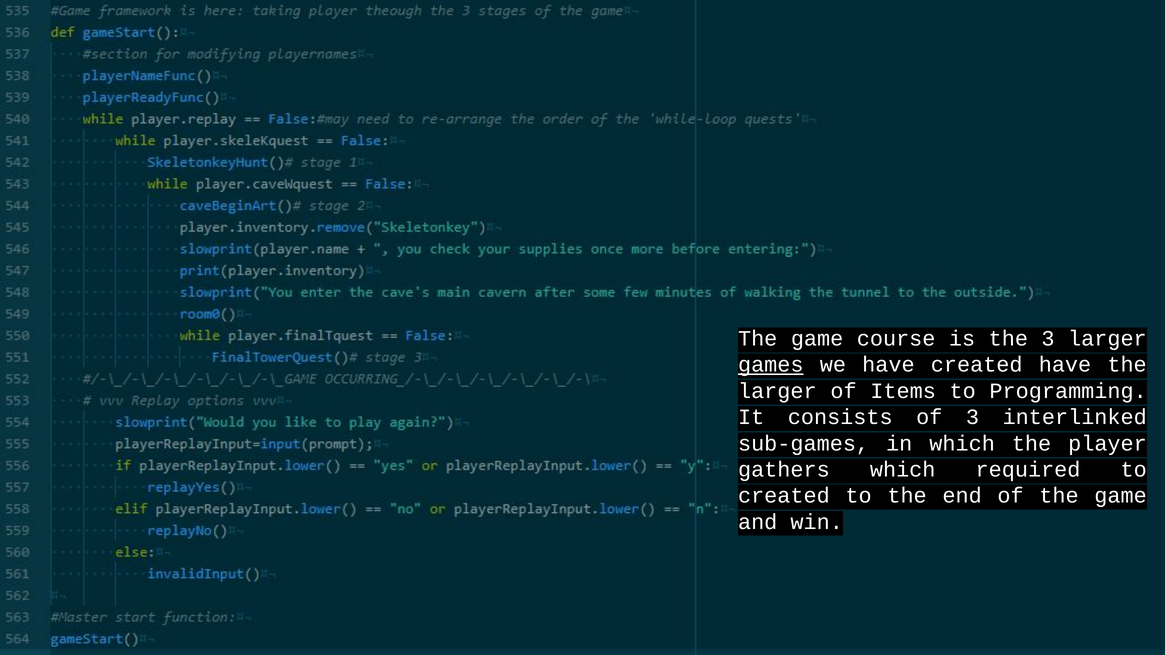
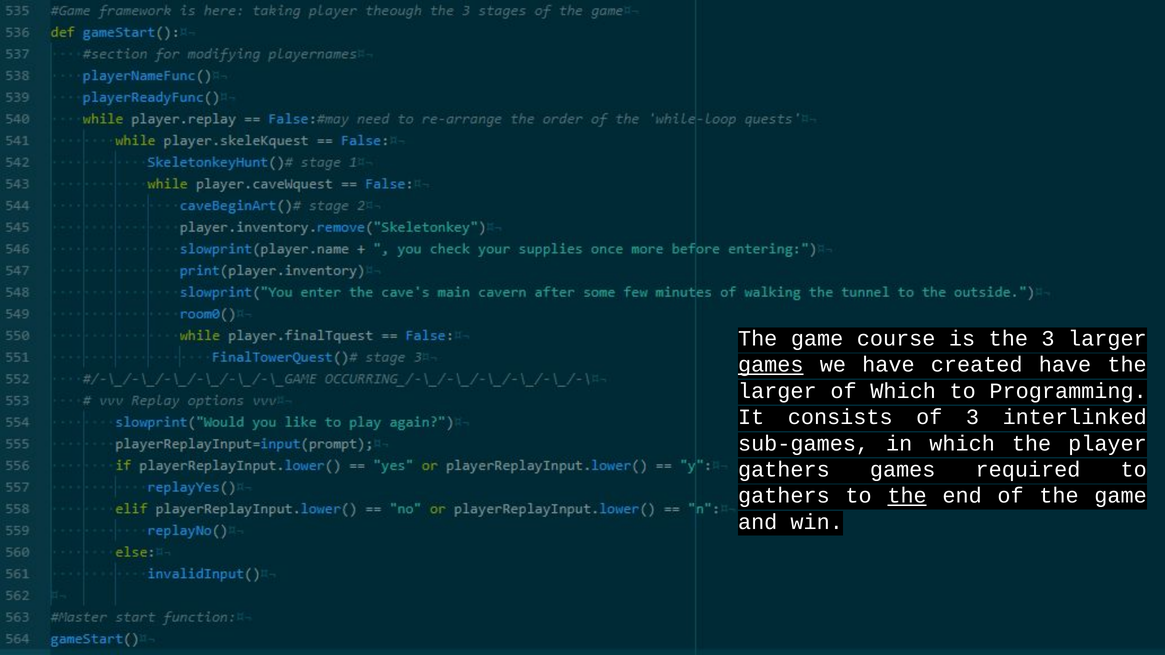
of Items: Items -> Which (903, 391)
gathers which: which -> games (903, 470)
created: created -> gathers (784, 496)
the underline: none -> present (907, 496)
